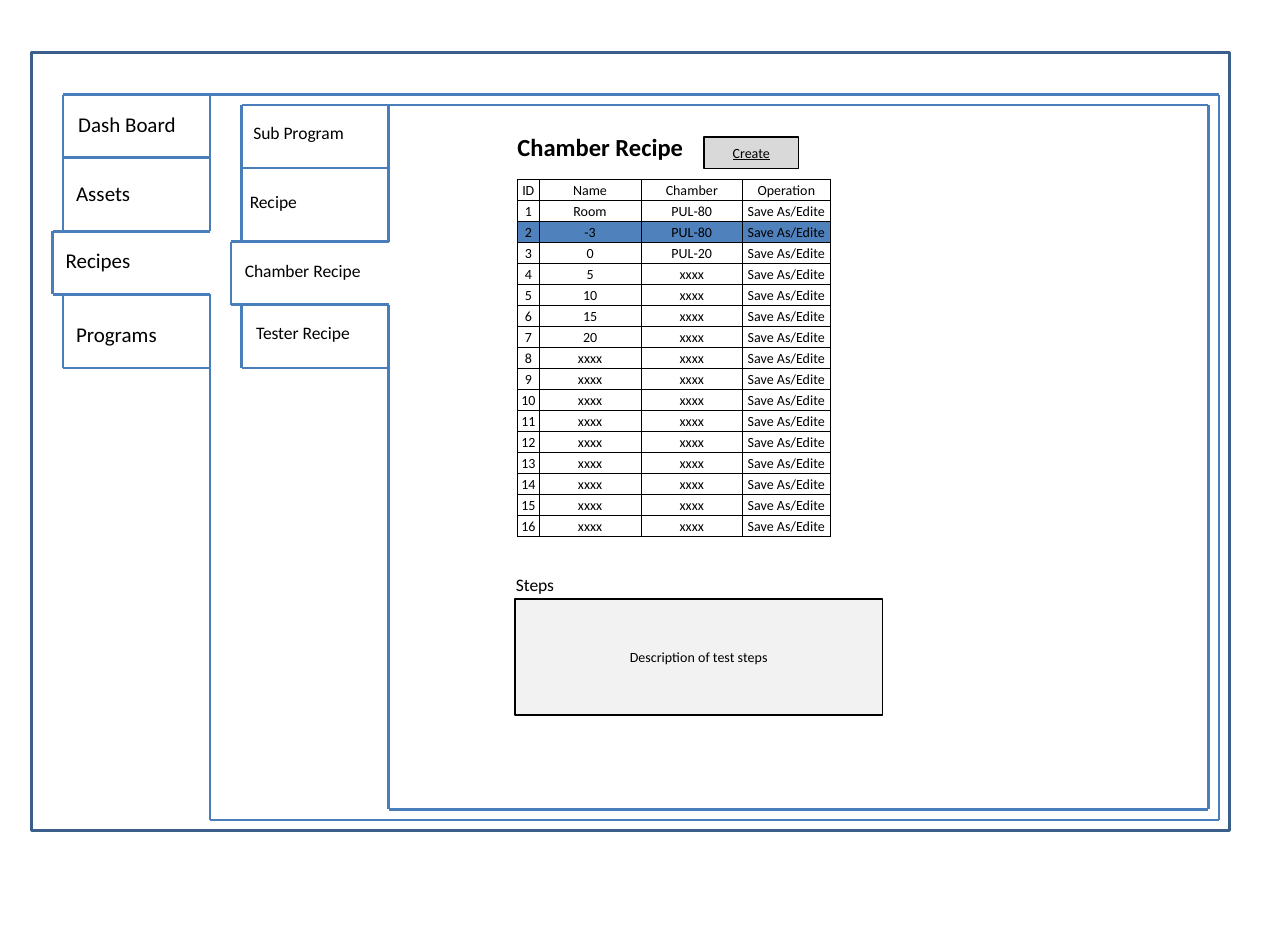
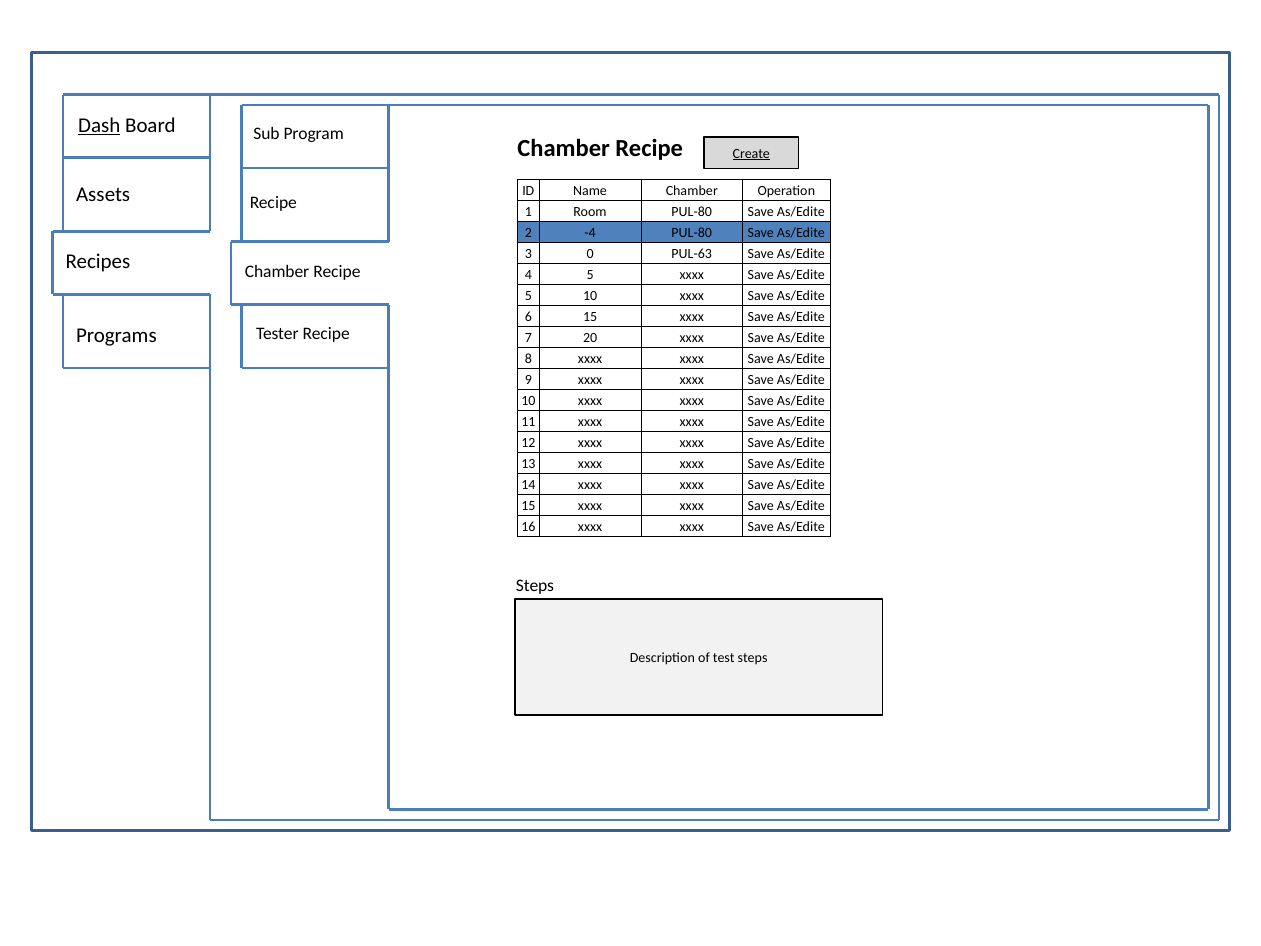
Dash underline: none -> present (99, 125)
-3: -3 -> -4 (590, 233)
PUL-20: PUL-20 -> PUL-63 (692, 254)
